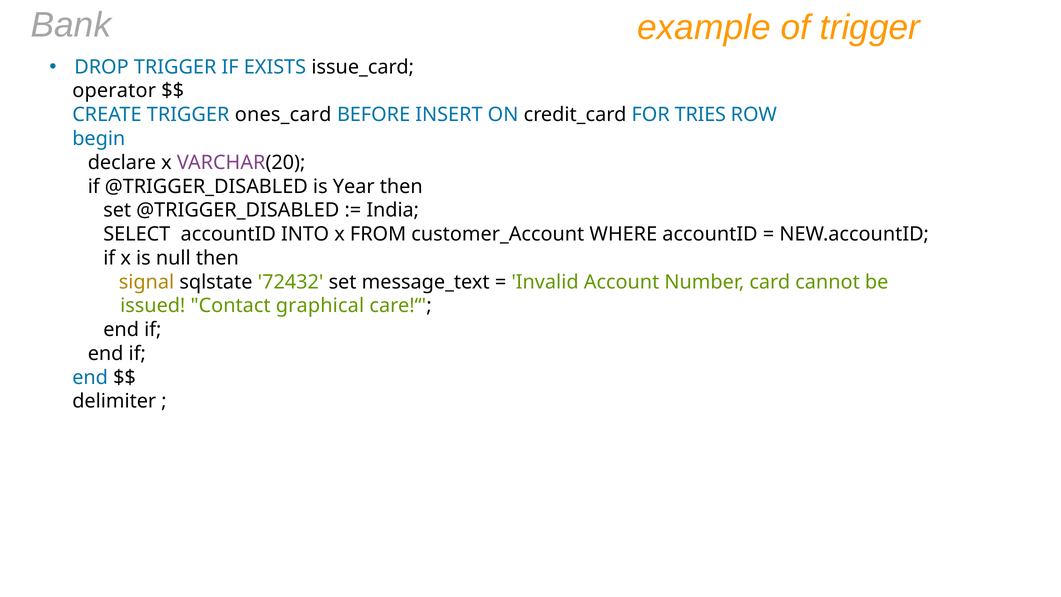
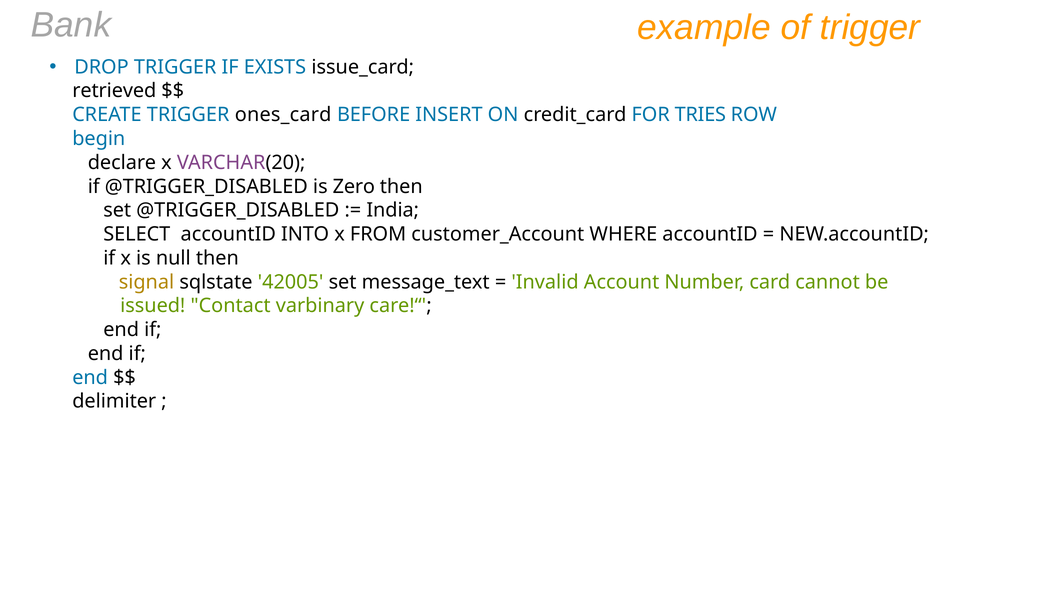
operator: operator -> retrieved (114, 91)
Year: Year -> Zero (354, 186)
72432: 72432 -> 42005 (291, 282)
graphical: graphical -> varbinary (320, 306)
